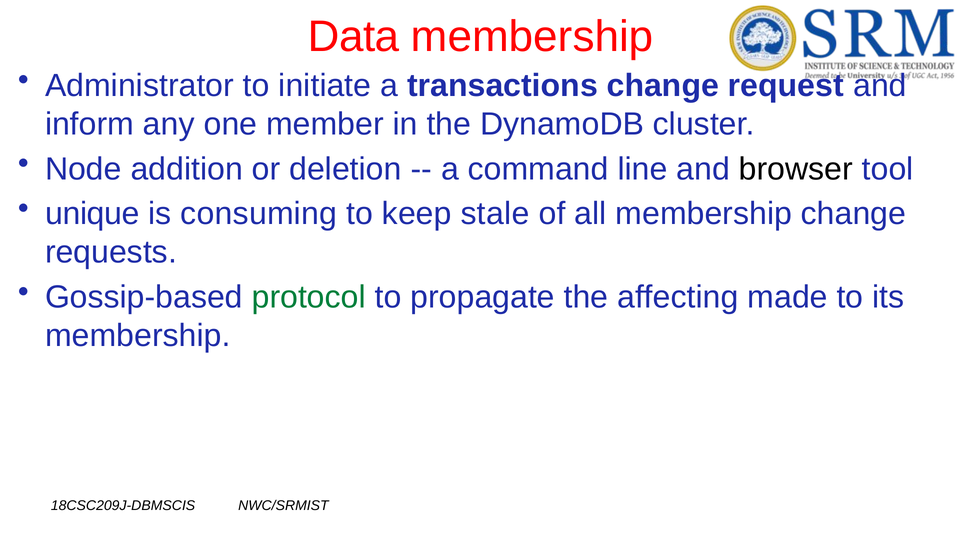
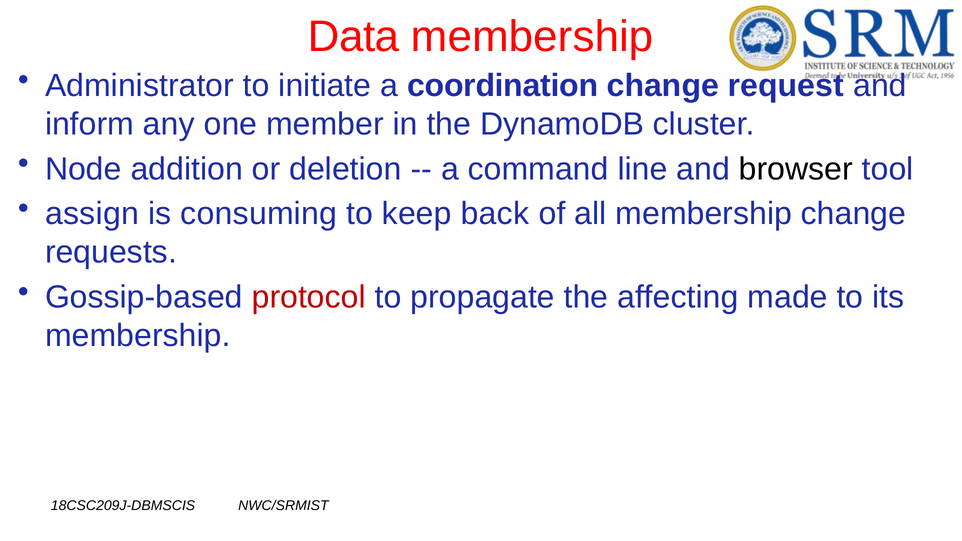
transactions: transactions -> coordination (503, 86)
unique: unique -> assign (92, 214)
stale: stale -> back (495, 214)
protocol colour: green -> red (309, 297)
